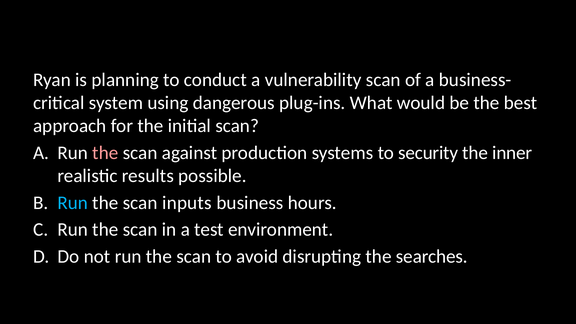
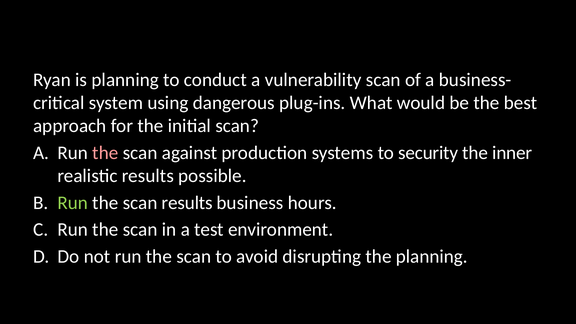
Run colour: light blue -> light green (73, 203)
scan inputs: inputs -> results (187, 203)
the searches: searches -> planning (432, 257)
